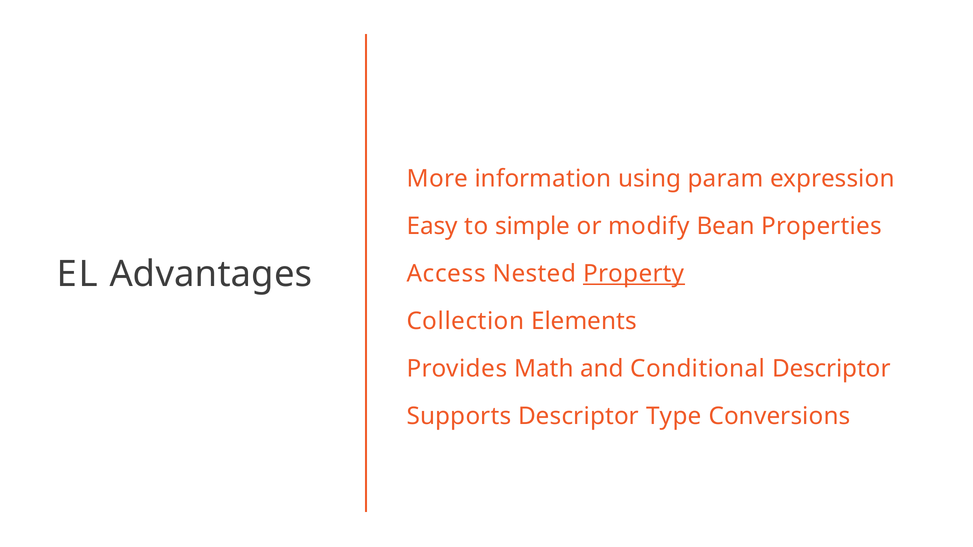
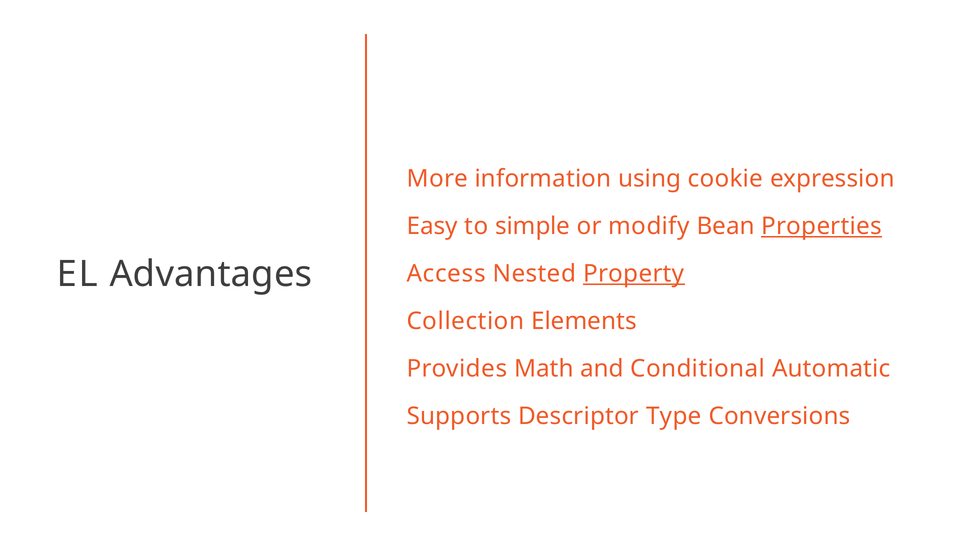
param: param -> cookie (725, 179)
Properties underline: none -> present (821, 227)
Conditional Descriptor: Descriptor -> Automatic (831, 369)
